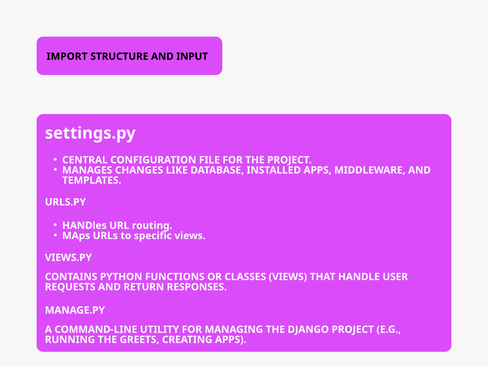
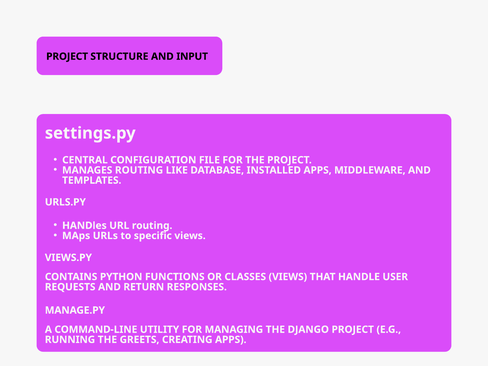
IMPORT: IMPORT -> PROJECT (67, 56)
MANAGES CHANGES: CHANGES -> ROUTING (139, 170)
